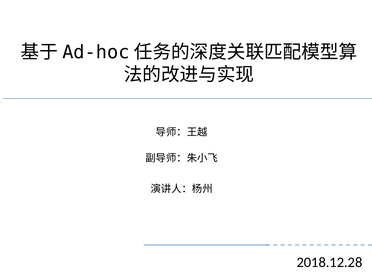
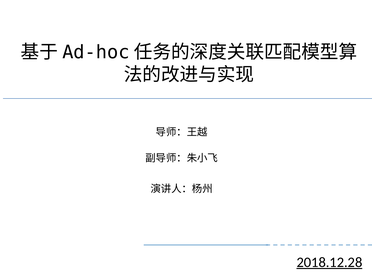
2018.12.28 underline: none -> present (329, 262)
